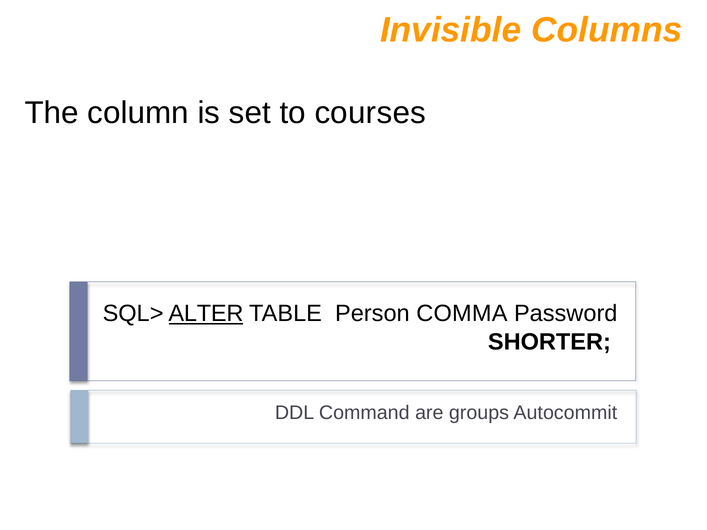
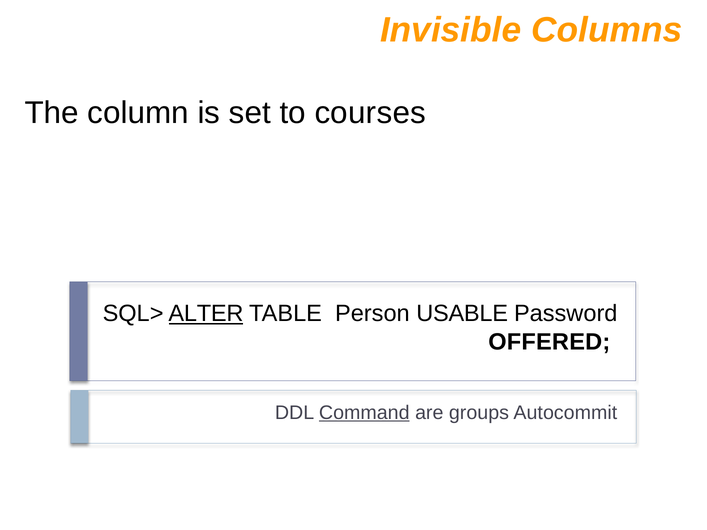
COMMA: COMMA -> USABLE (462, 314)
SHORTER: SHORTER -> OFFERED (549, 342)
Command underline: none -> present (364, 413)
